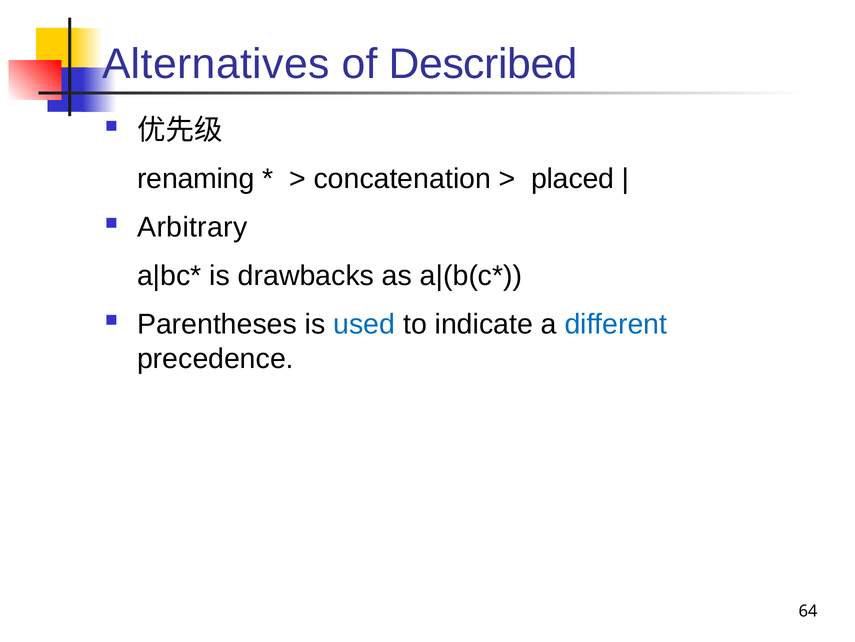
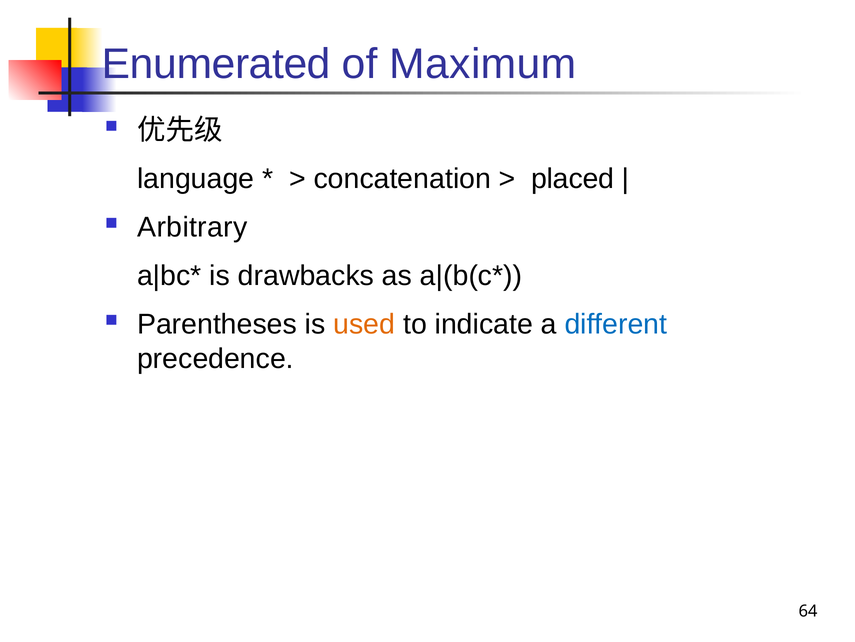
Alternatives: Alternatives -> Enumerated (216, 64)
Described: Described -> Maximum (483, 64)
renaming: renaming -> language (196, 179)
used colour: blue -> orange (364, 324)
